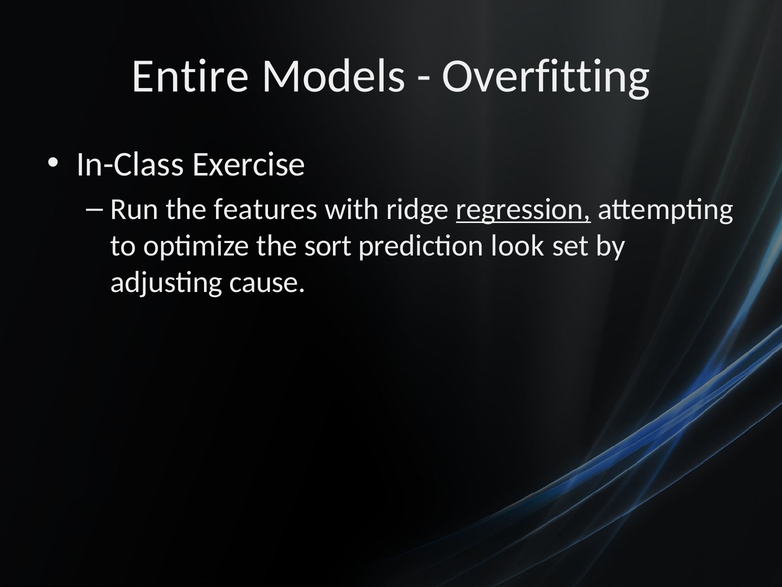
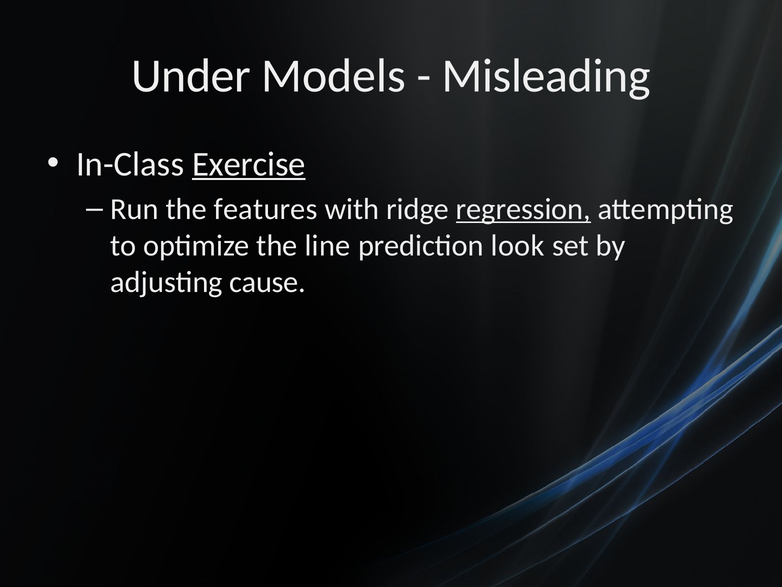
Entire: Entire -> Under (191, 76)
Overfitting: Overfitting -> Misleading (546, 76)
Exercise underline: none -> present (249, 164)
sort: sort -> line (328, 245)
